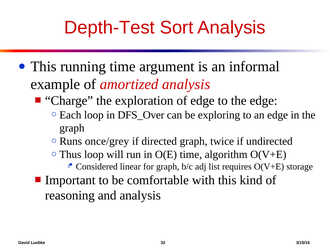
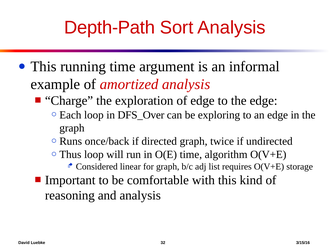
Depth-Test: Depth-Test -> Depth-Path (110, 27)
once/grey: once/grey -> once/back (107, 141)
